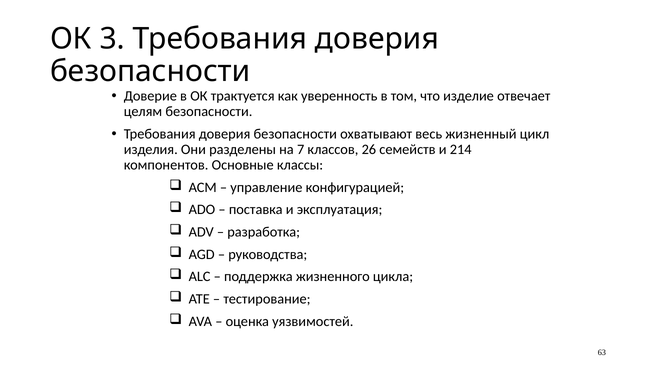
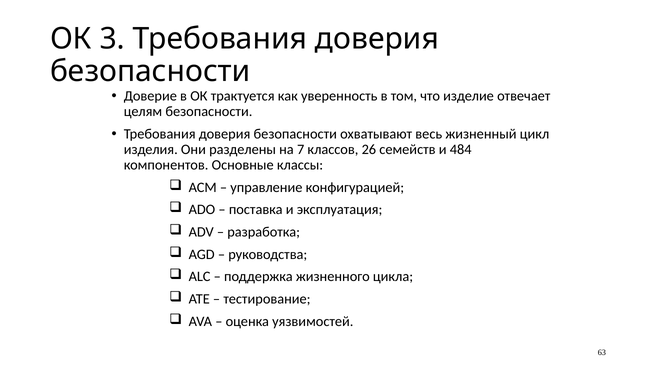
214: 214 -> 484 (461, 150)
